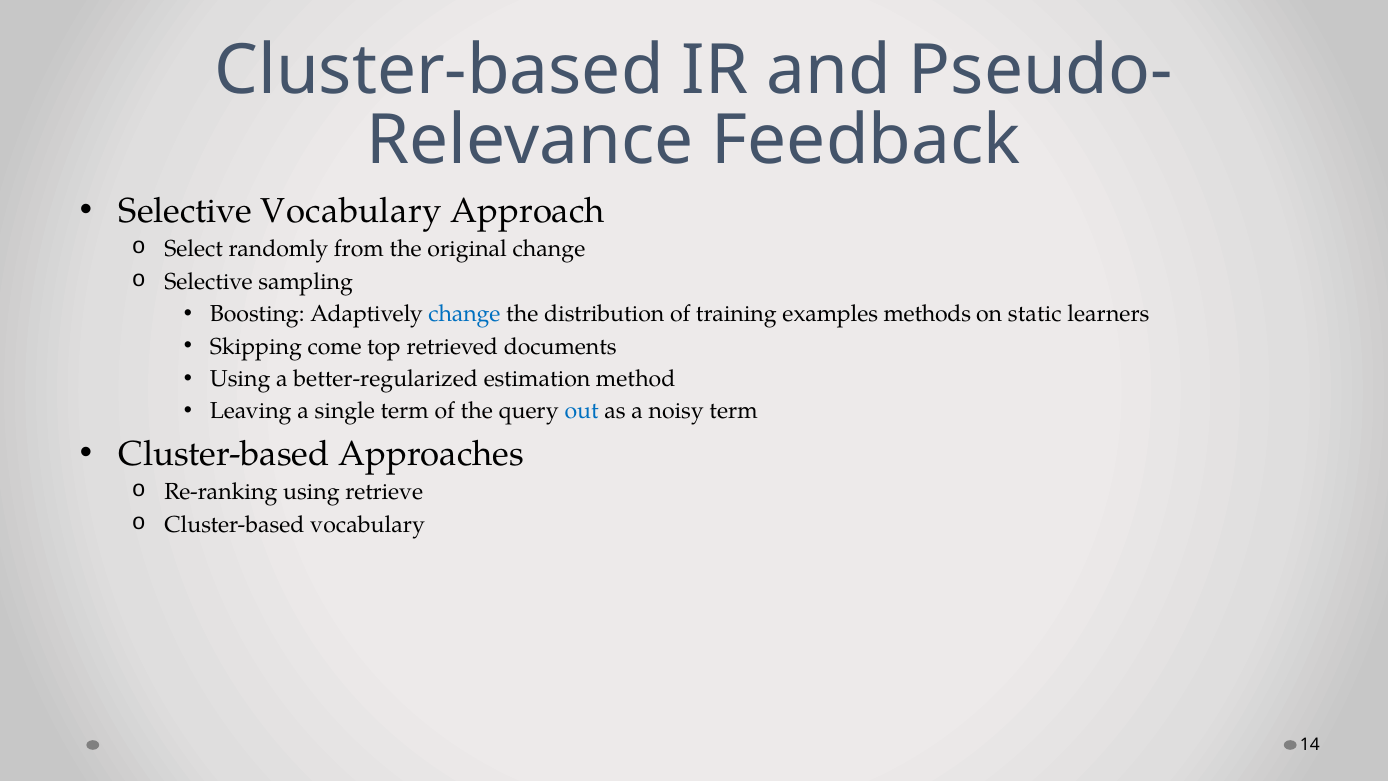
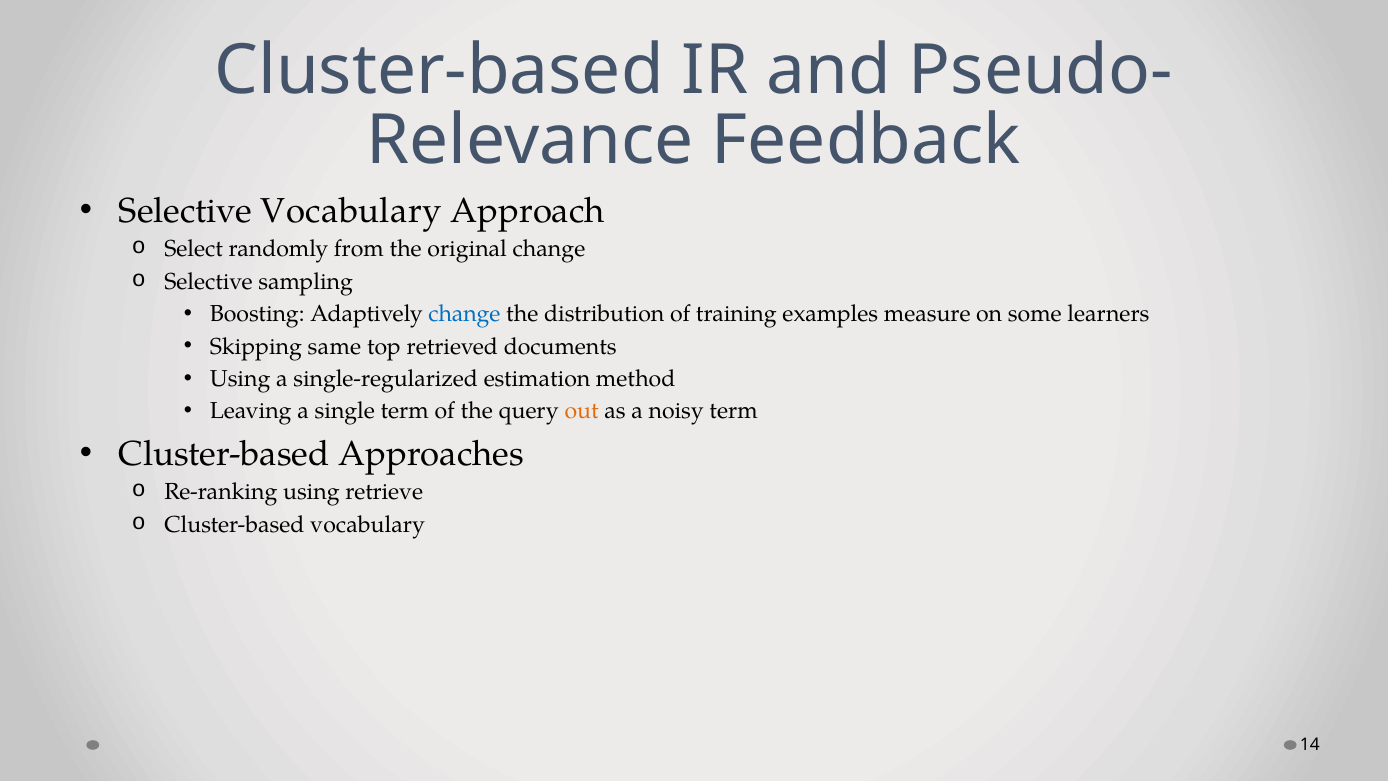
methods: methods -> measure (927, 314)
static: static -> some (1035, 314)
come: come -> same (334, 346)
better-regularized: better-regularized -> single-regularized (386, 379)
out colour: blue -> orange (582, 411)
